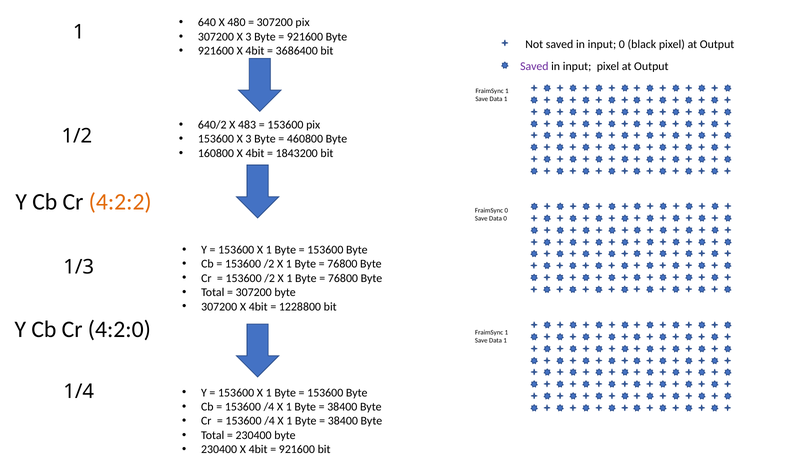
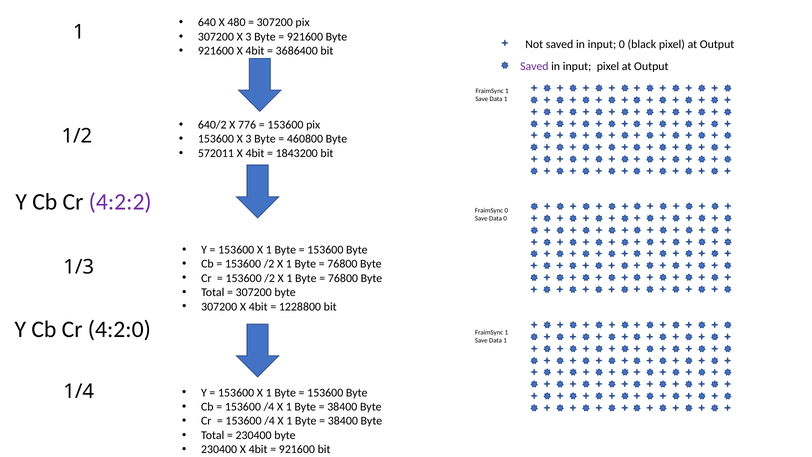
483: 483 -> 776 (247, 125)
160800: 160800 -> 572011 (216, 153)
4:2:2 colour: orange -> purple (120, 202)
